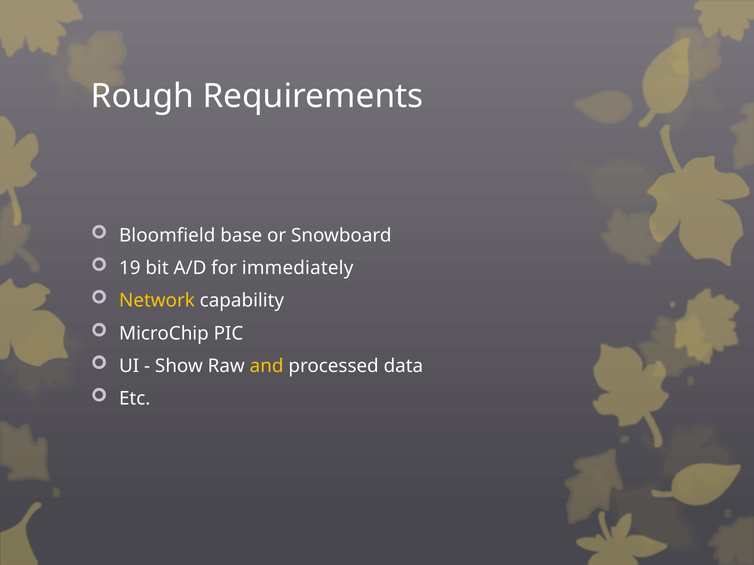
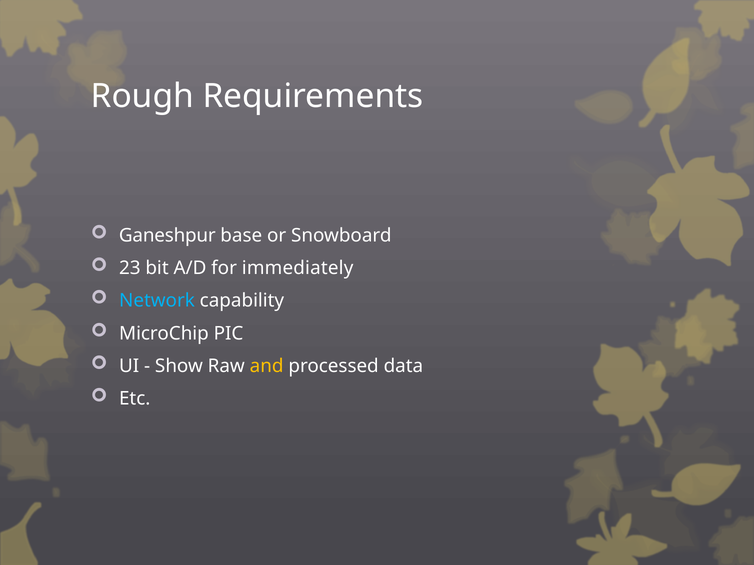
Bloomfield: Bloomfield -> Ganeshpur (167, 236)
19: 19 -> 23 (130, 268)
Network colour: yellow -> light blue (157, 301)
